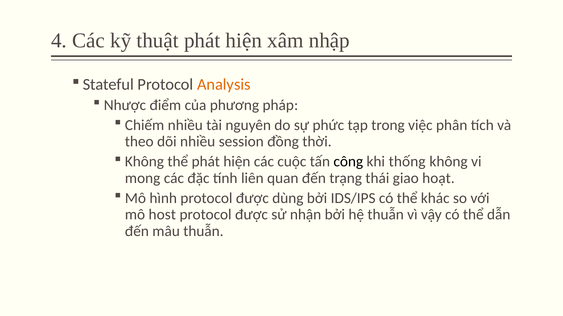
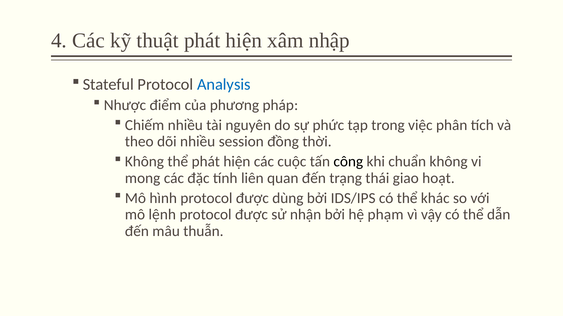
Analysis colour: orange -> blue (224, 85)
thống: thống -> chuẩn (407, 162)
host: host -> lệnh (162, 215)
hệ thuẫn: thuẫn -> phạm (386, 215)
